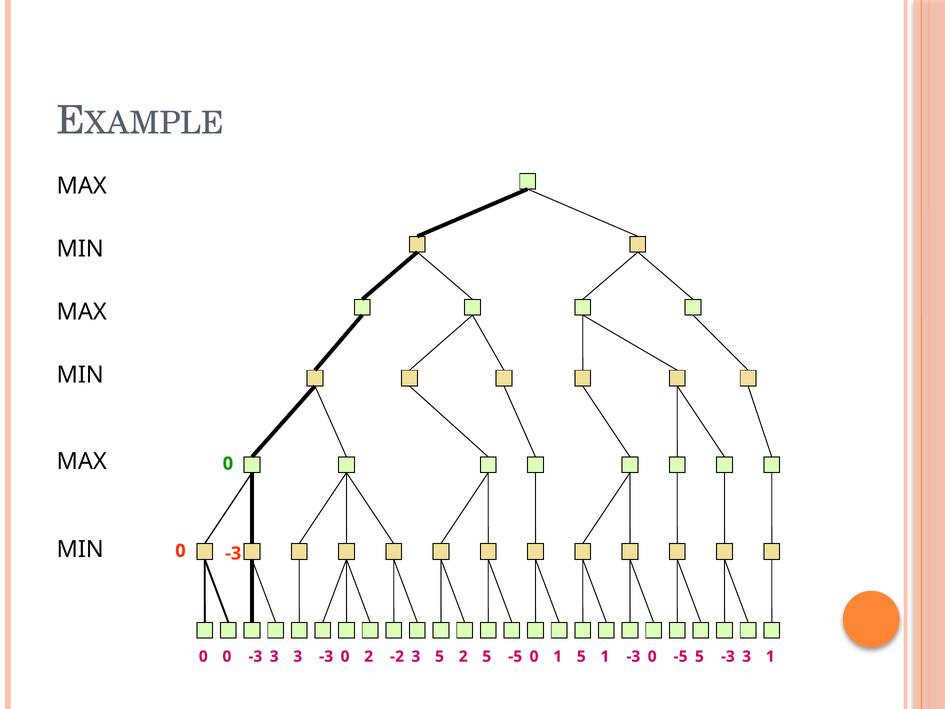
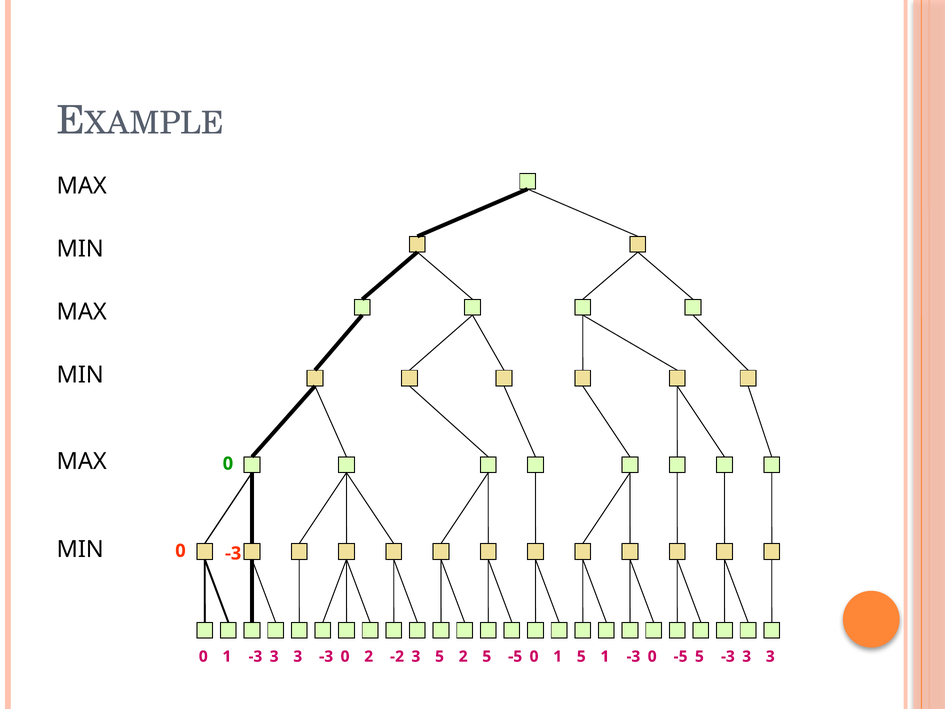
0: 0 -> 1 (227, 656)
5 3 1: 1 -> 3 (770, 656)
